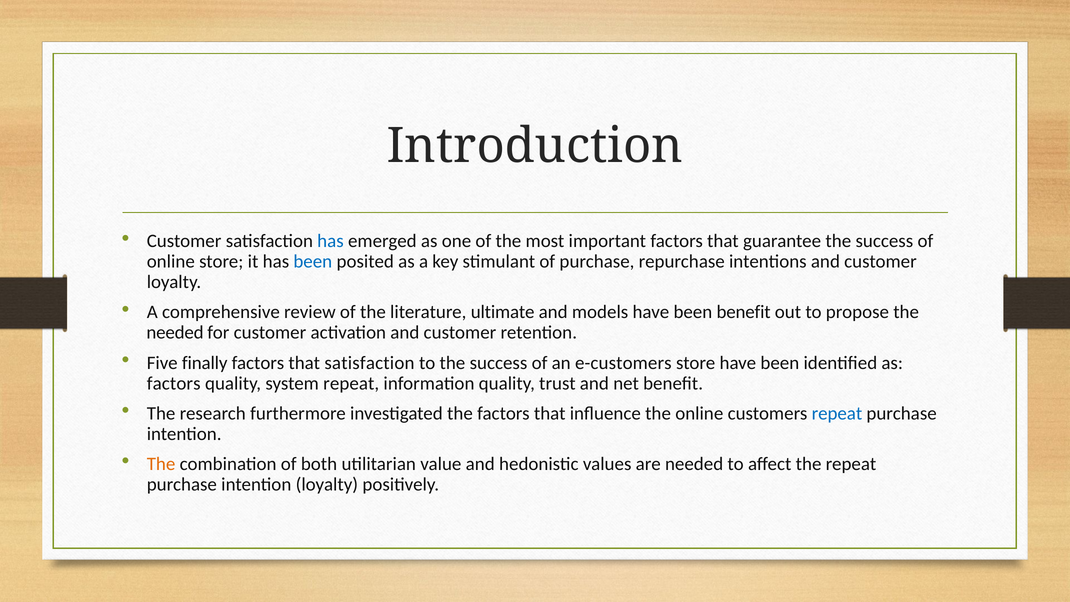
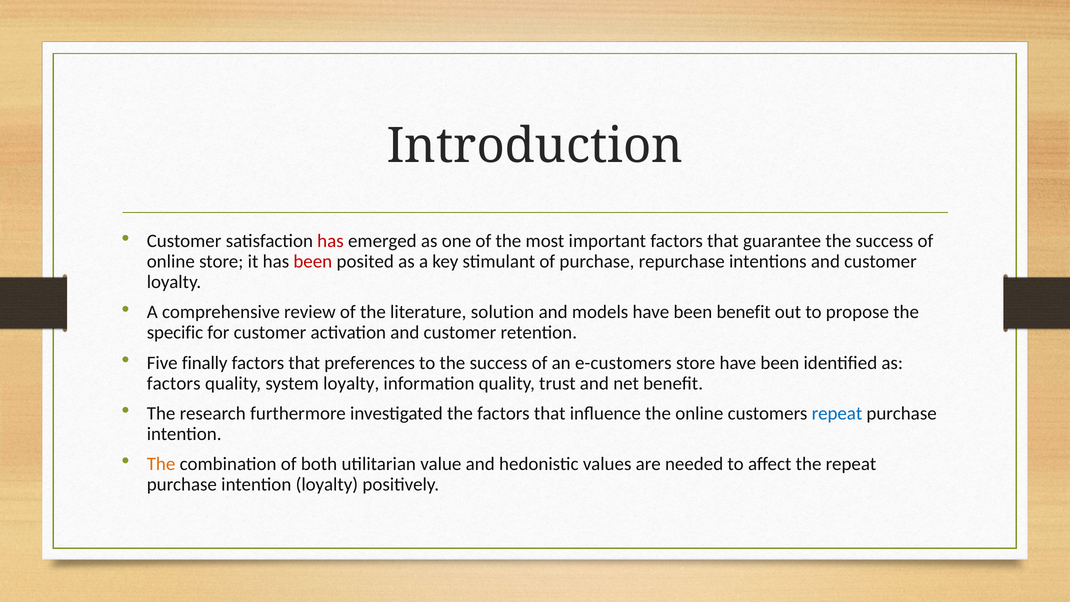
has colour: blue -> red (330, 241)
been colour: blue -> red (313, 262)
ultimate: ultimate -> solution (502, 312)
needed: needed -> specific (175, 333)
that satisfaction: satisfaction -> preferences (370, 363)
system repeat: repeat -> loyalty (351, 383)
